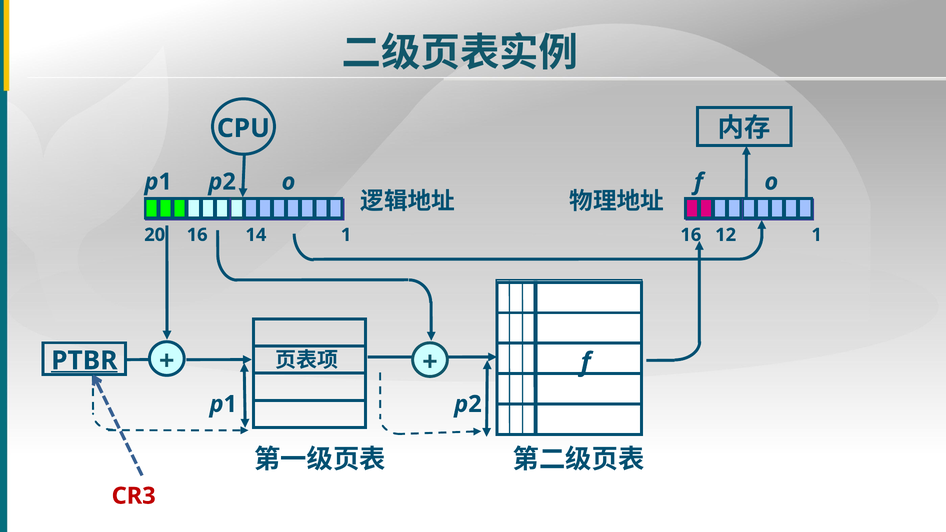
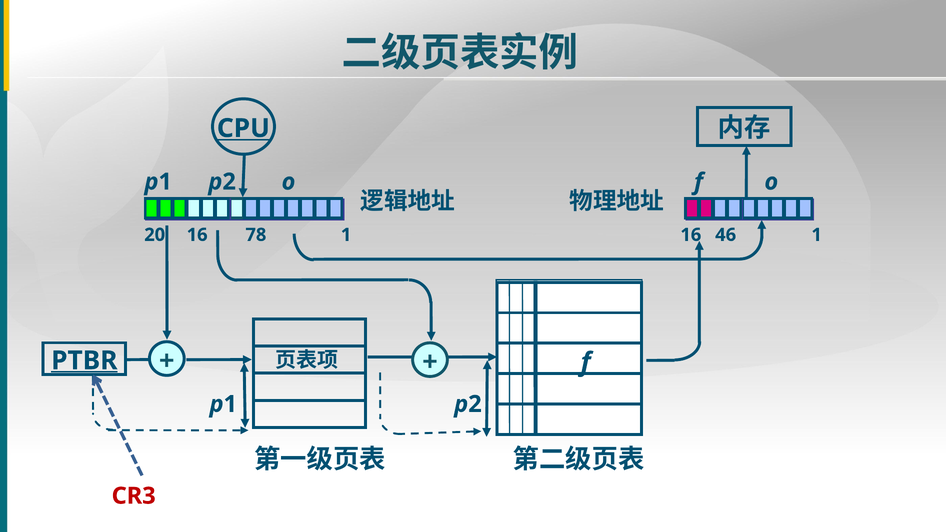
CPU underline: none -> present (243, 128)
14: 14 -> 78 (256, 235)
12: 12 -> 46 (726, 235)
